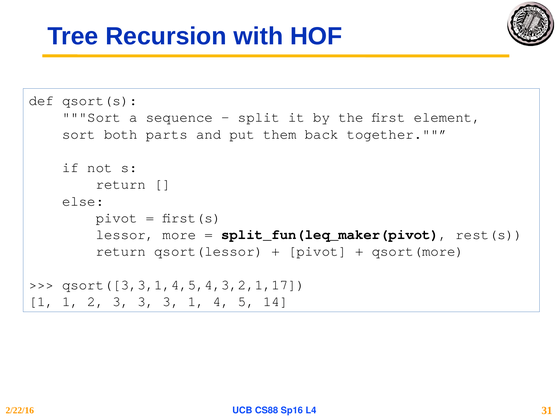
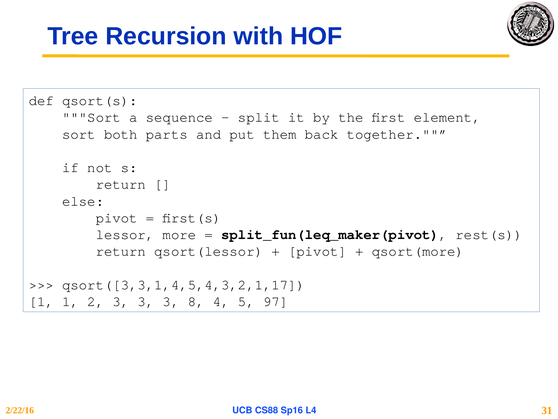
3 1: 1 -> 8 (196, 301)
14: 14 -> 97 (276, 301)
